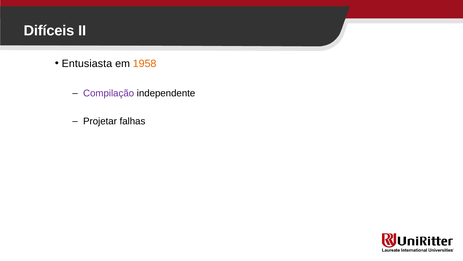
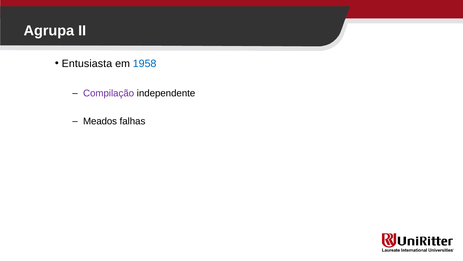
Difíceis: Difíceis -> Agrupa (49, 31)
1958 colour: orange -> blue (145, 64)
Projetar: Projetar -> Meados (100, 121)
